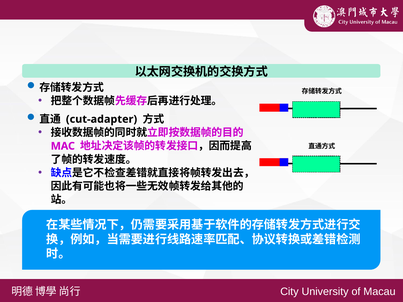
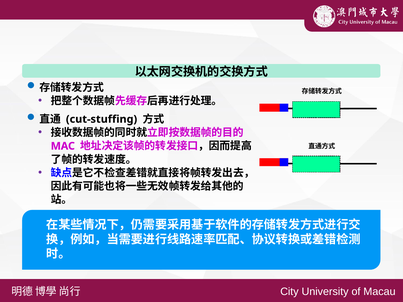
cut-adapter: cut-adapter -> cut-stuffing (102, 119)
